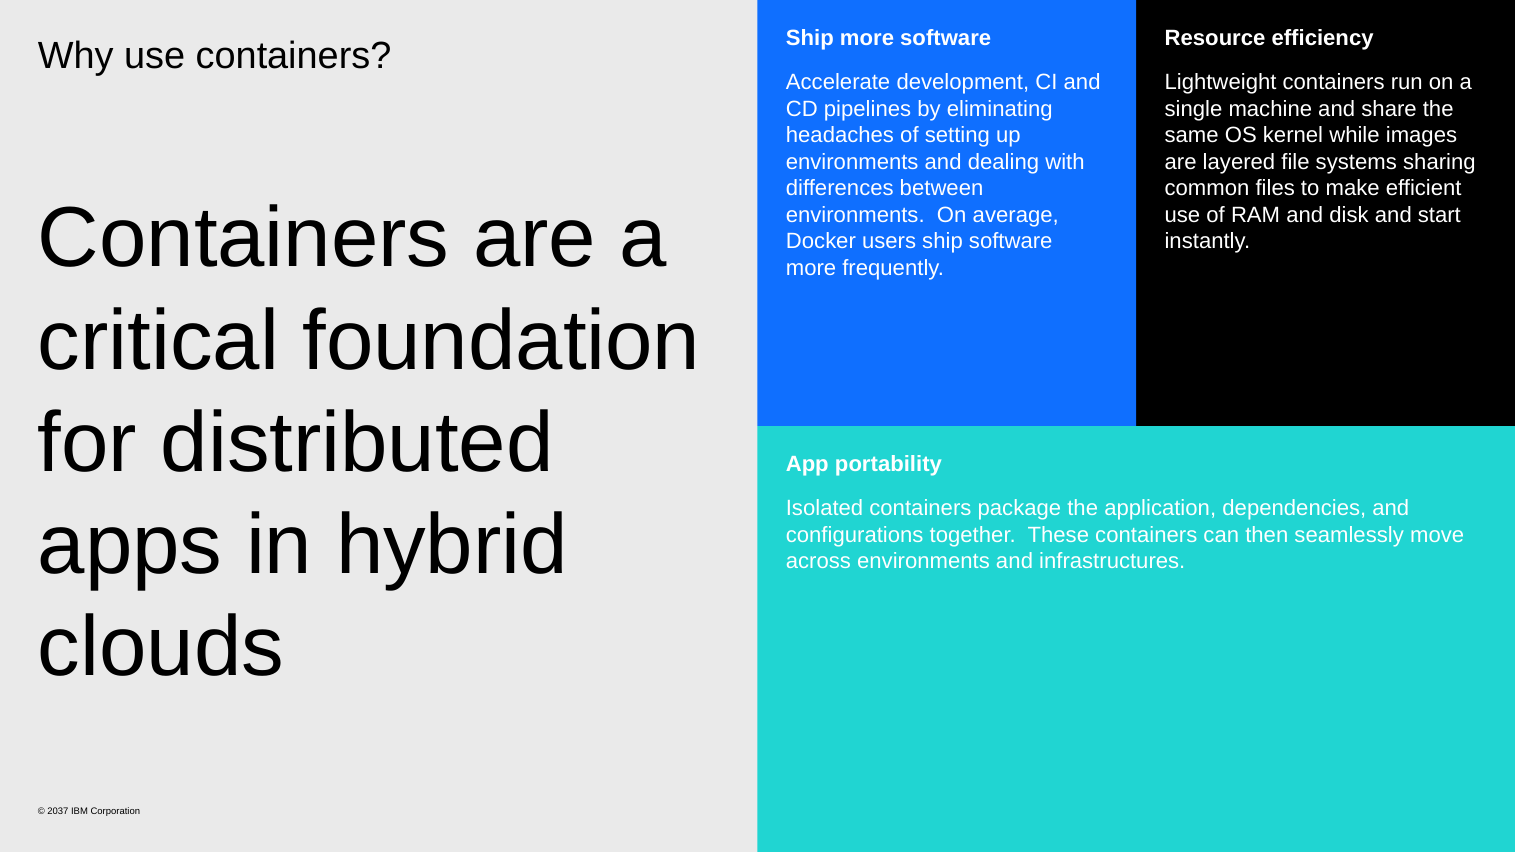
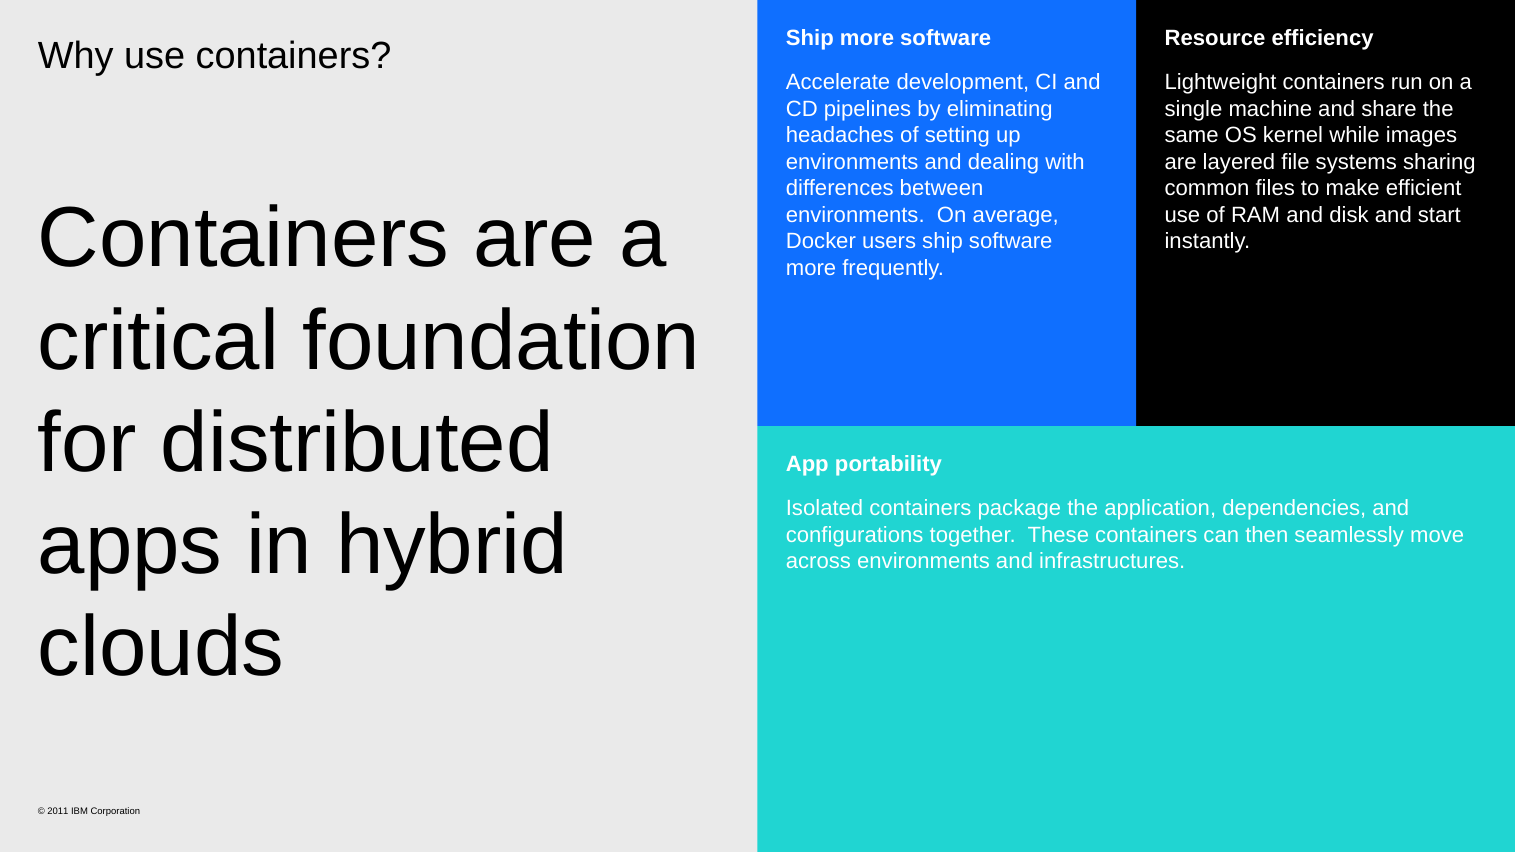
2037: 2037 -> 2011 (58, 812)
